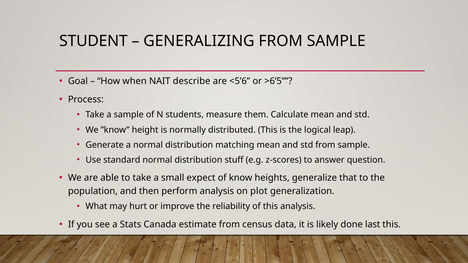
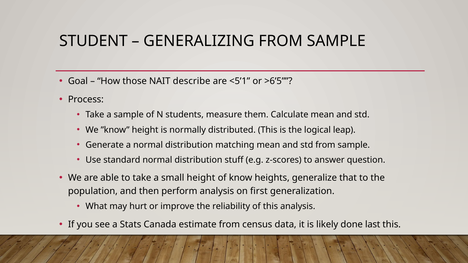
when: when -> those (135, 81)
<5’6: <5’6 -> <5’1 (240, 81)
small expect: expect -> height (201, 178)
plot: plot -> first (259, 191)
